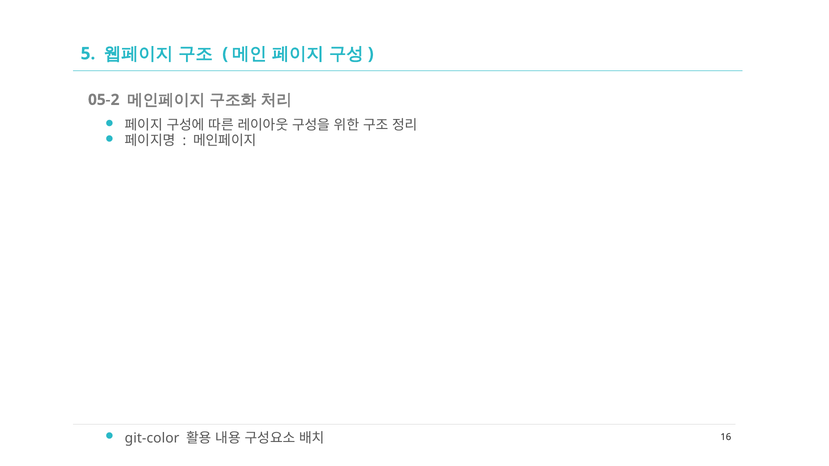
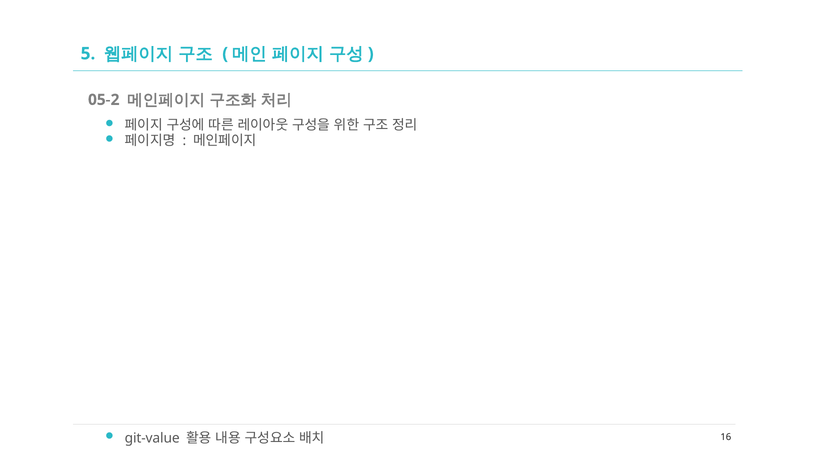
git-color: git-color -> git-value (152, 438)
